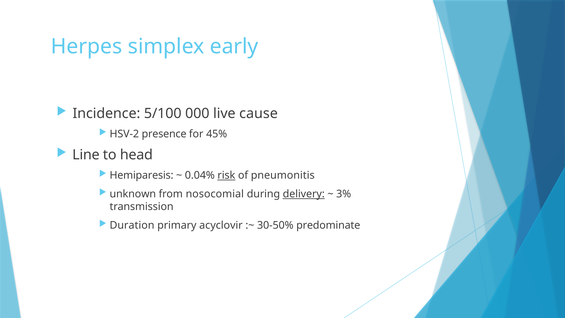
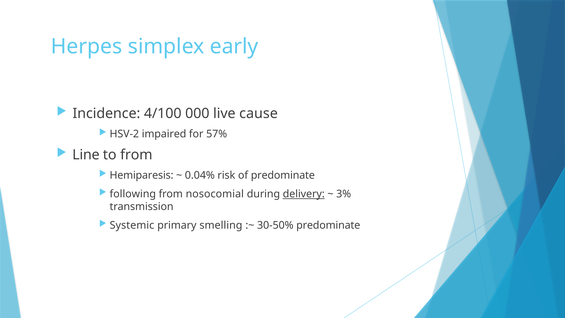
5/100: 5/100 -> 4/100 (163, 113)
presence: presence -> impaired (164, 134)
45%: 45% -> 57% (217, 134)
to head: head -> from (136, 155)
risk underline: present -> none (226, 175)
of pneumonitis: pneumonitis -> predominate (283, 175)
unknown: unknown -> following (133, 194)
Duration: Duration -> Systemic (132, 225)
acyclovir: acyclovir -> smelling (221, 225)
